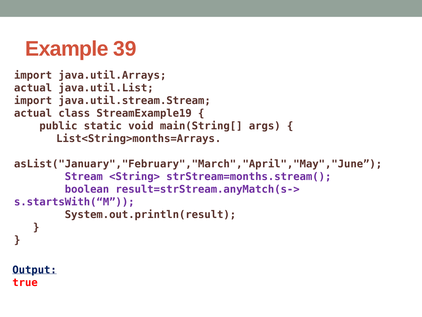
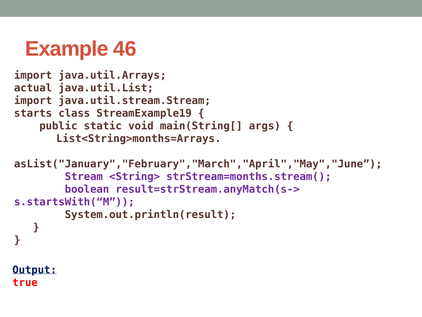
39: 39 -> 46 (125, 49)
actual: actual -> starts (33, 113)
